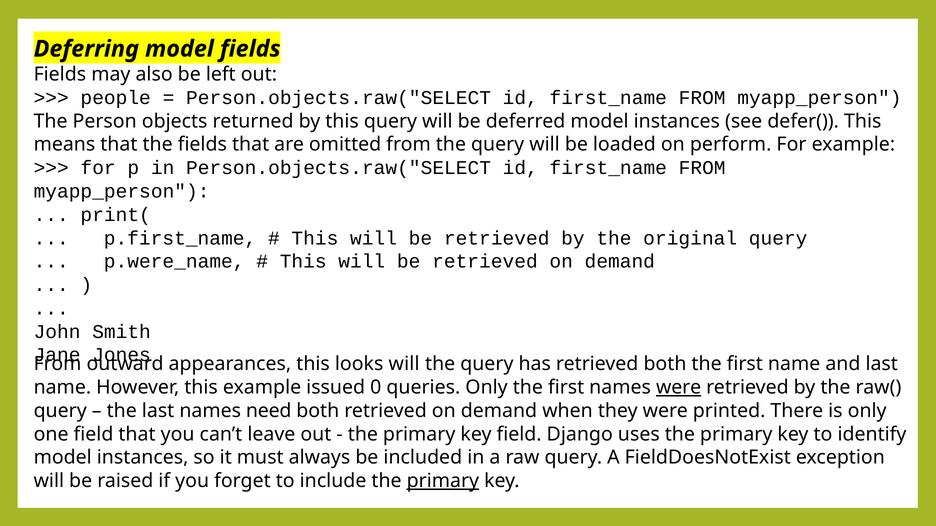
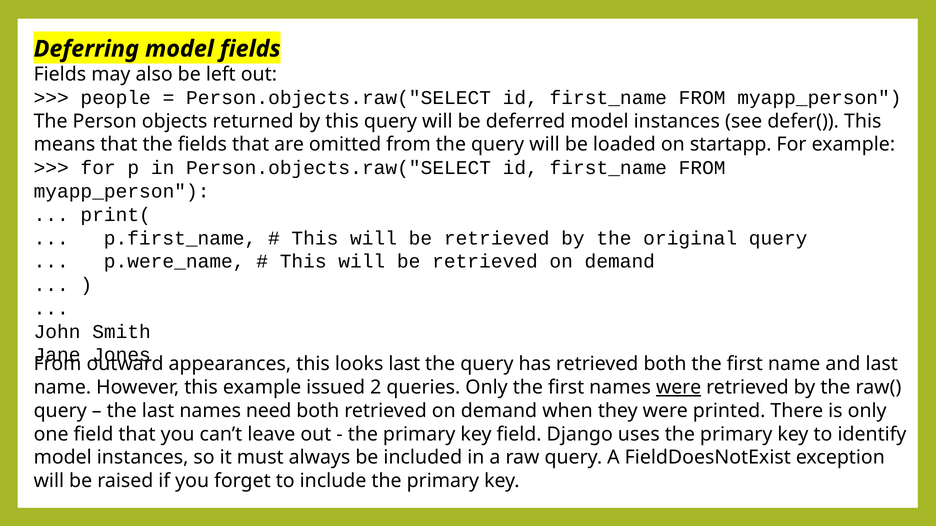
perform: perform -> startapp (731, 145)
looks will: will -> last (404, 364)
0: 0 -> 2 (376, 388)
primary underline: present -> none (443, 481)
